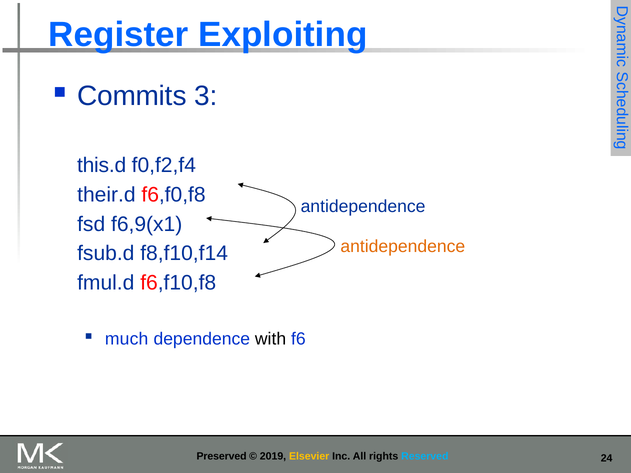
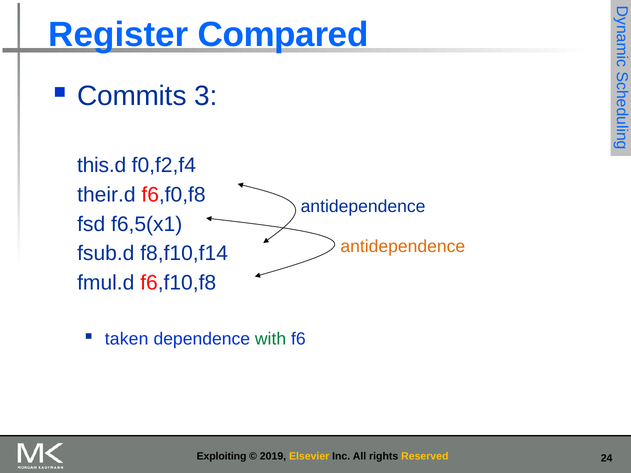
Exploiting: Exploiting -> Compared (283, 35)
f6,9(x1: f6,9(x1 -> f6,5(x1 (147, 224)
much: much -> taken (127, 339)
with colour: black -> green (271, 339)
Preserved: Preserved -> Exploiting (222, 456)
Reserved colour: light blue -> yellow (425, 456)
